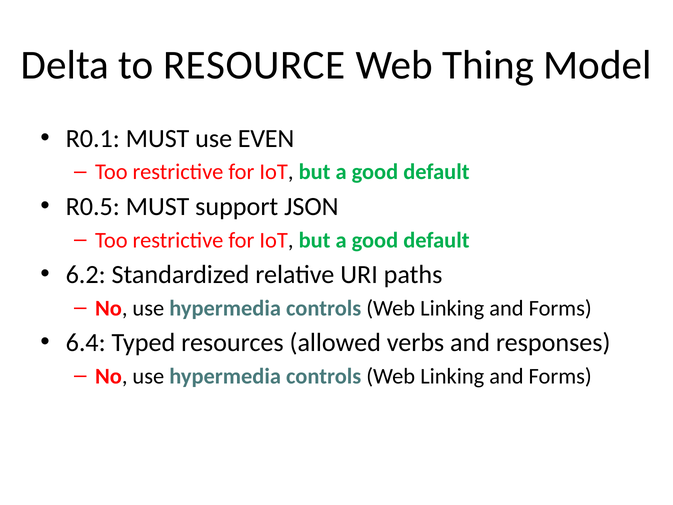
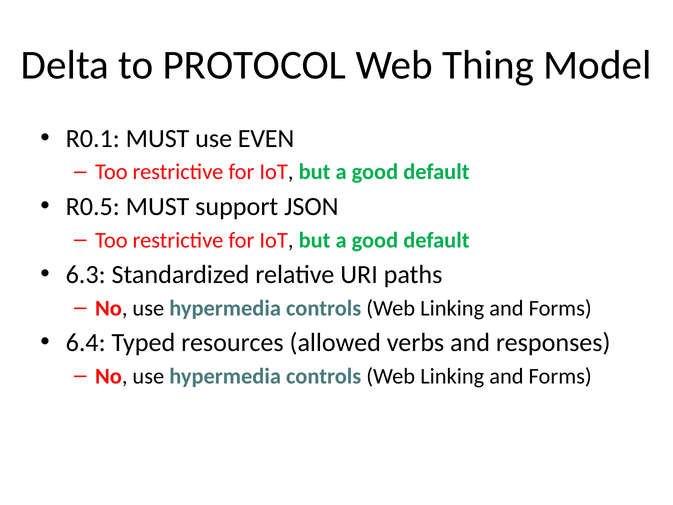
RESOURCE: RESOURCE -> PROTOCOL (255, 65)
6.2: 6.2 -> 6.3 (86, 275)
